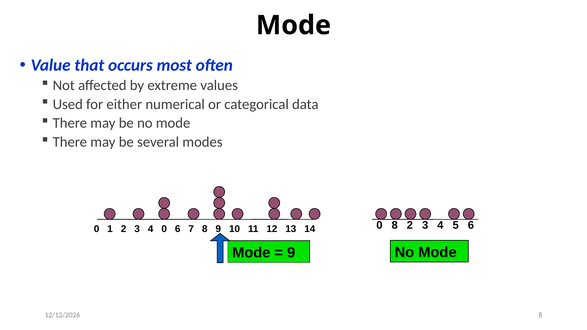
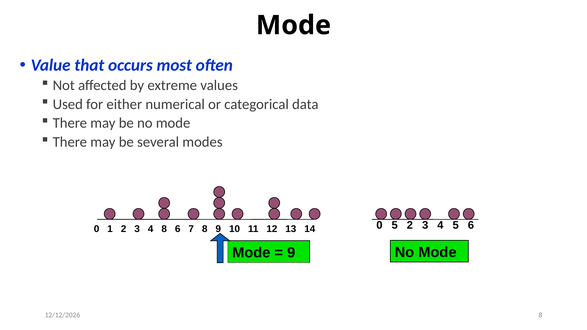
0 8: 8 -> 5 (395, 225)
4 0: 0 -> 8 (164, 229)
